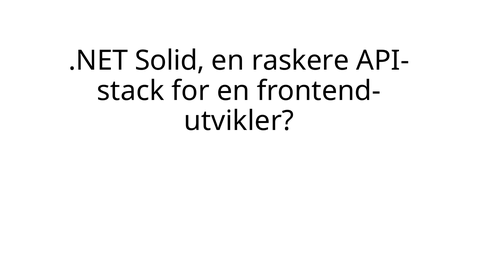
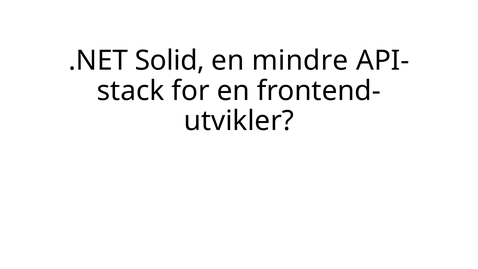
raskere: raskere -> mindre (300, 61)
